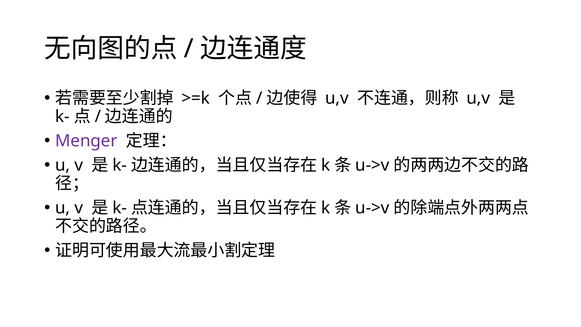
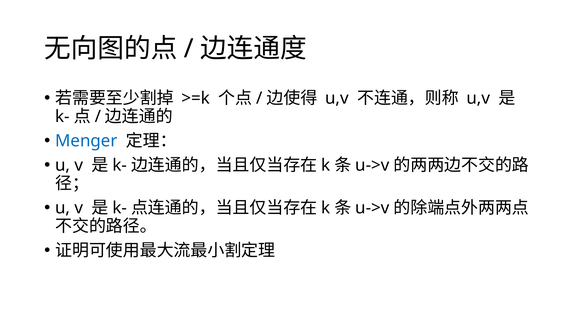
Menger colour: purple -> blue (86, 141)
